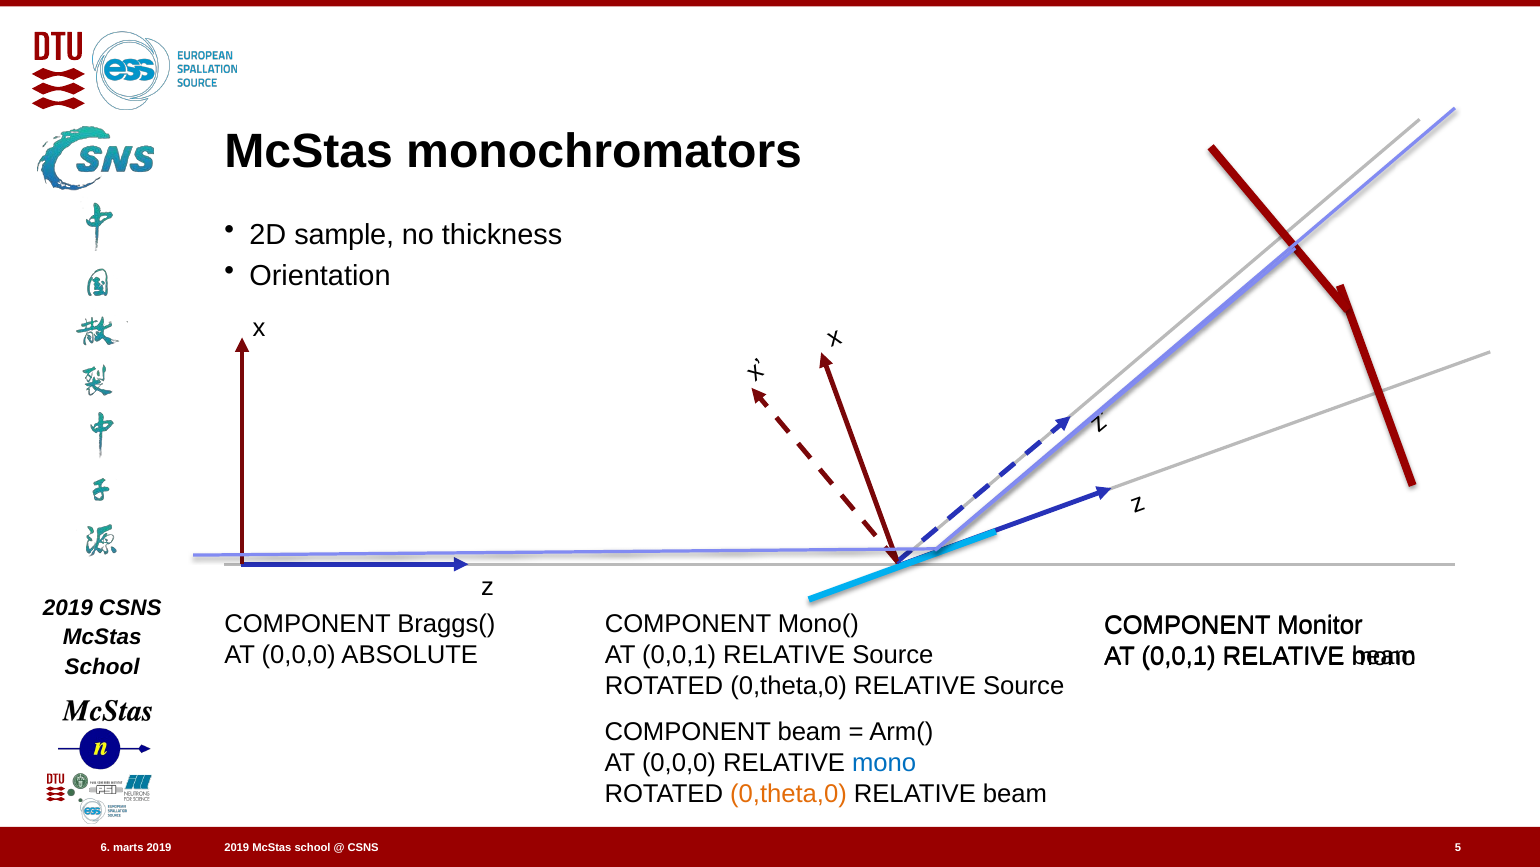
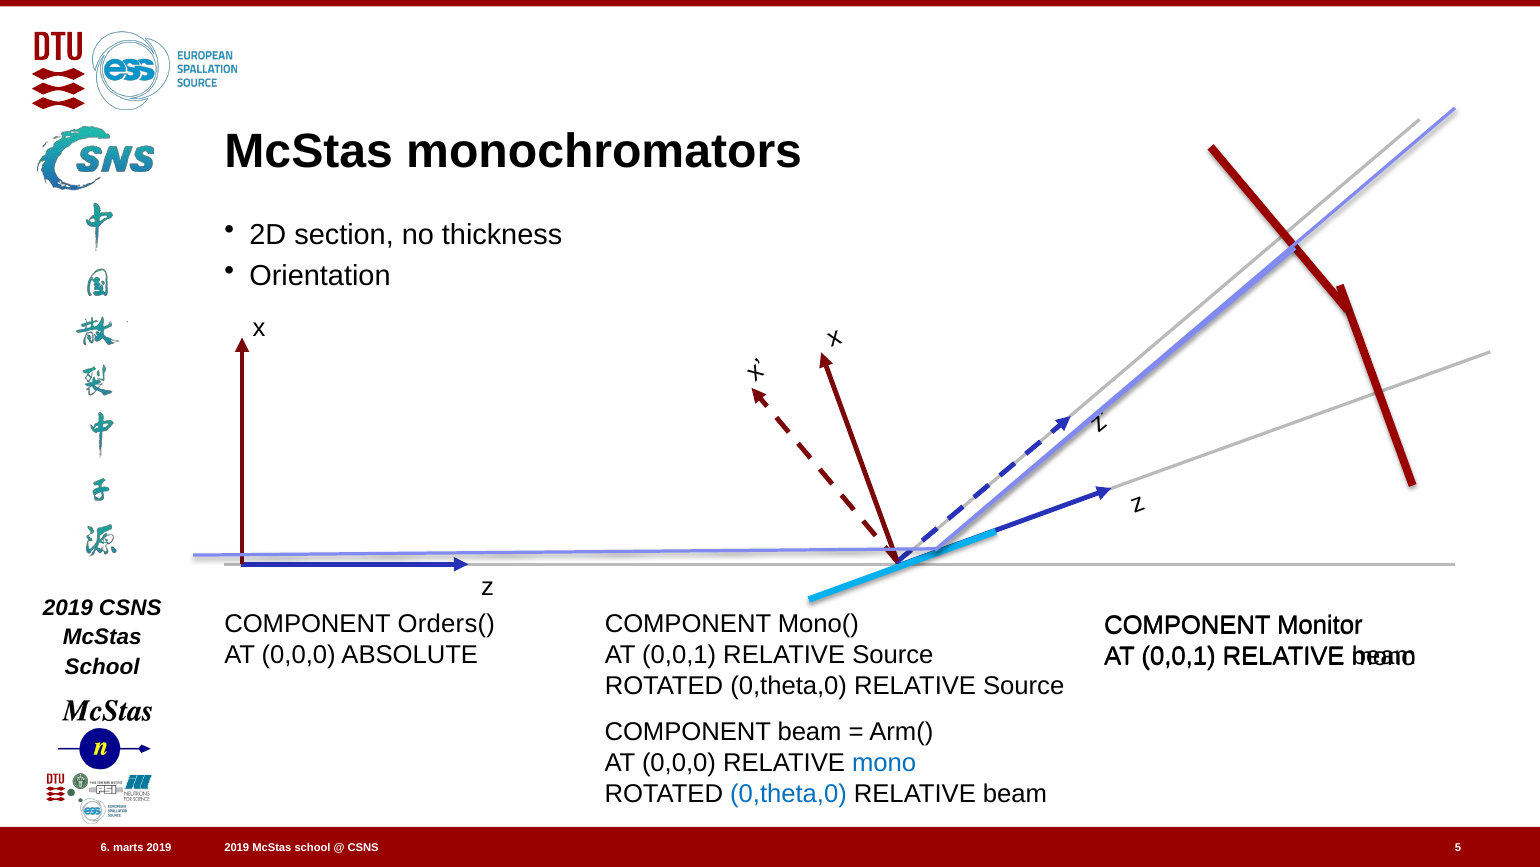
sample: sample -> section (344, 235)
Braggs(: Braggs( -> Orders( (446, 624)
0,theta,0 colour: orange -> blue (788, 794)
